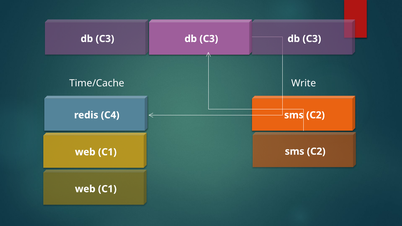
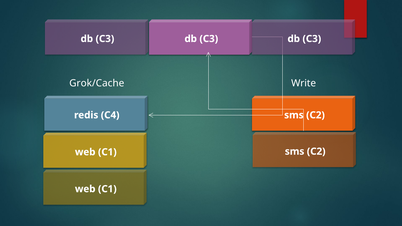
Time/Cache: Time/Cache -> Grok/Cache (97, 83)
